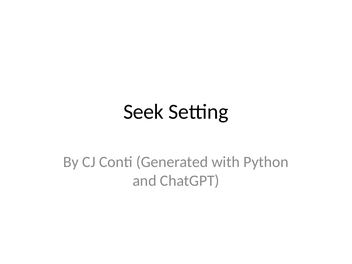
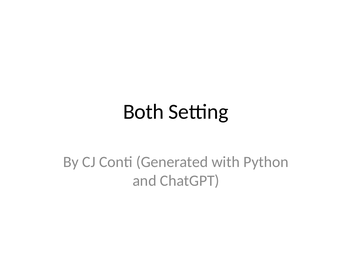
Seek: Seek -> Both (143, 112)
